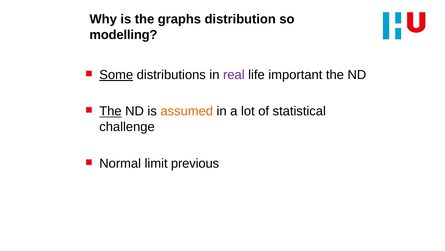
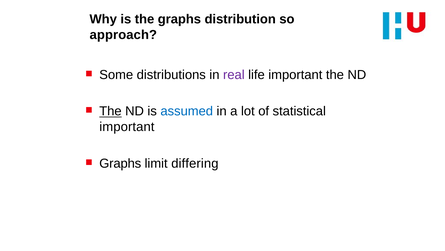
modelling: modelling -> approach (123, 35)
Some underline: present -> none (116, 75)
assumed colour: orange -> blue (187, 111)
challenge: challenge -> important (127, 127)
Normal: Normal -> Graphs (120, 163)
previous: previous -> differing (195, 163)
